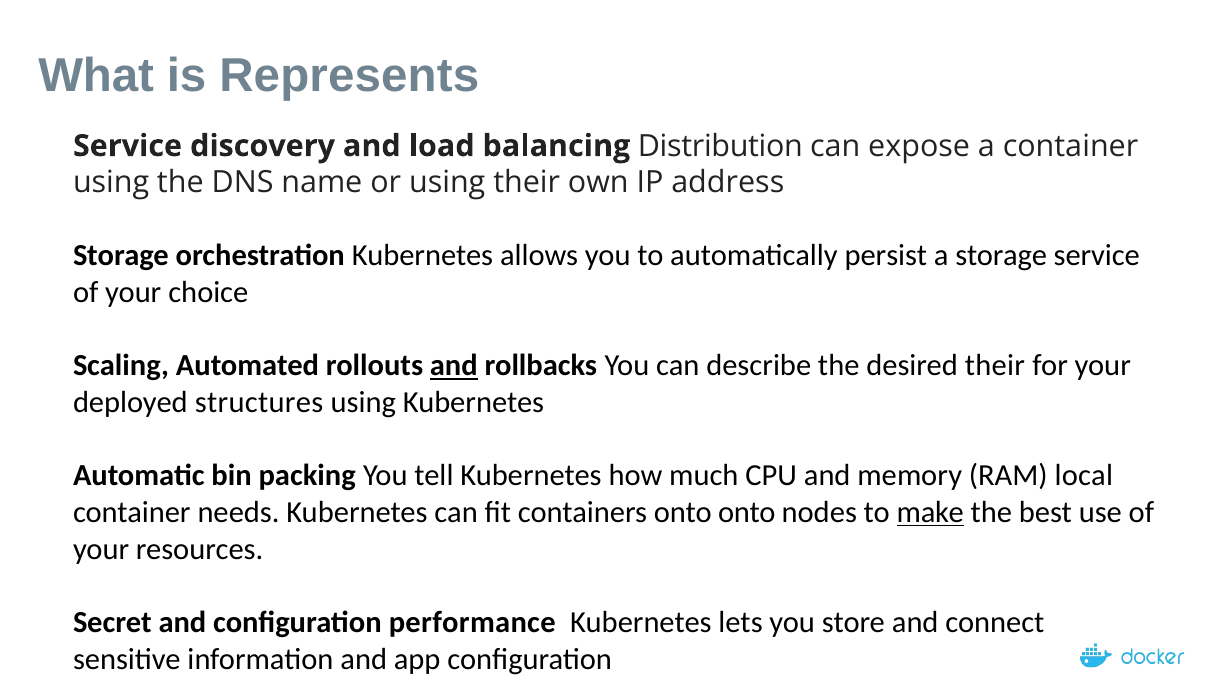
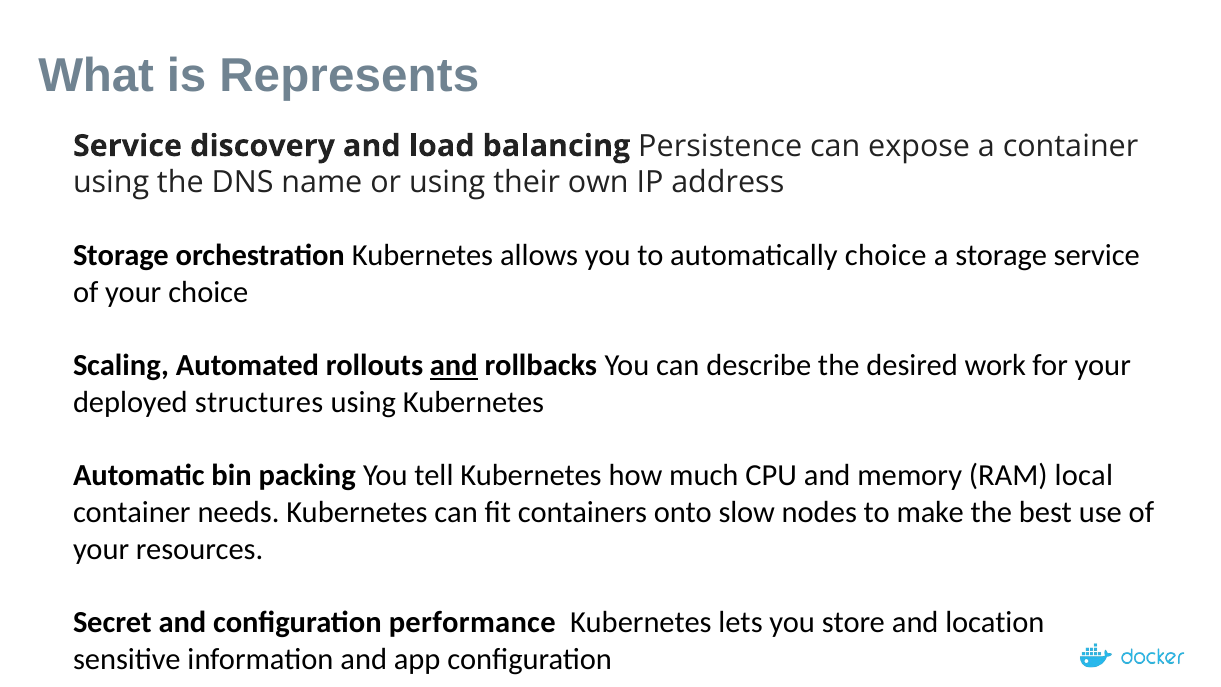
Distribution: Distribution -> Persistence (720, 146)
automatically persist: persist -> choice (886, 256)
desired their: their -> work (995, 366)
onto onto: onto -> slow (747, 512)
make underline: present -> none (930, 512)
connect: connect -> location (995, 622)
